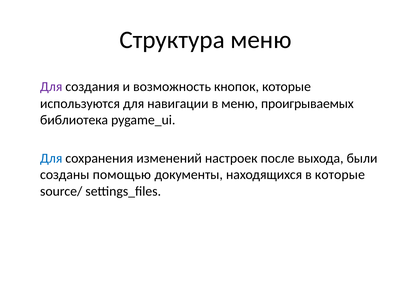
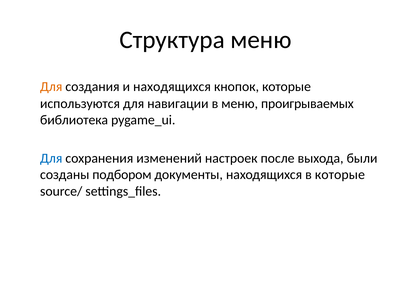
Для colour: purple -> orange (51, 87)
и возможность: возможность -> находящихся (172, 87)
помощью: помощью -> подбором (122, 175)
